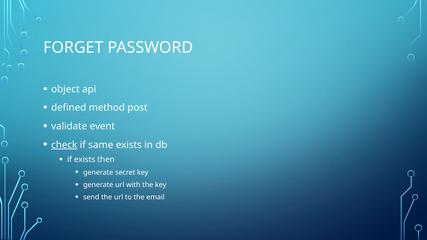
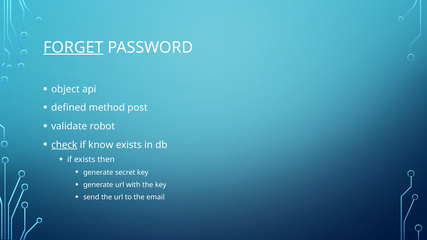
FORGET underline: none -> present (73, 47)
event: event -> robot (102, 126)
same: same -> know (101, 145)
